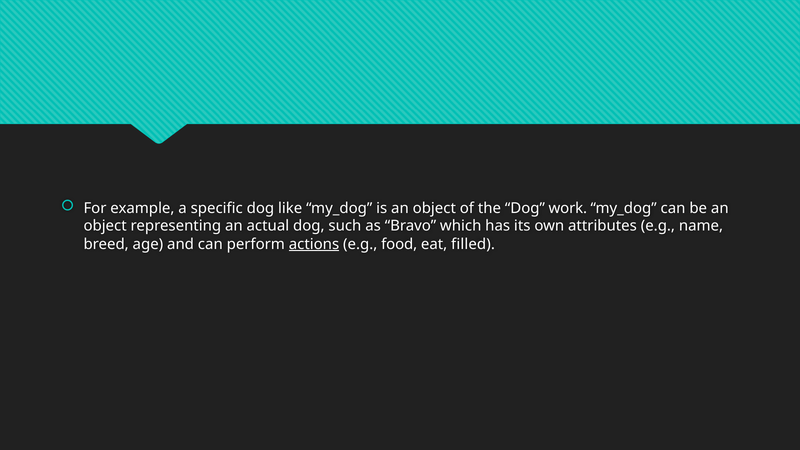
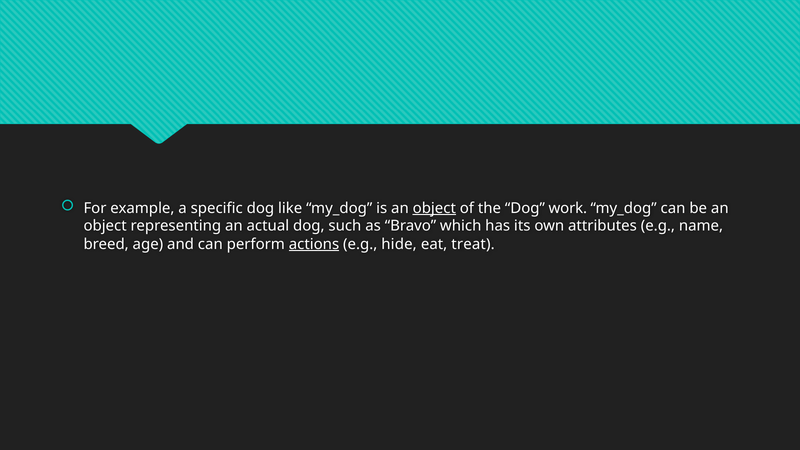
object underline: none -> present (434, 208)
food: food -> hide (399, 244)
filled: filled -> treat (473, 244)
